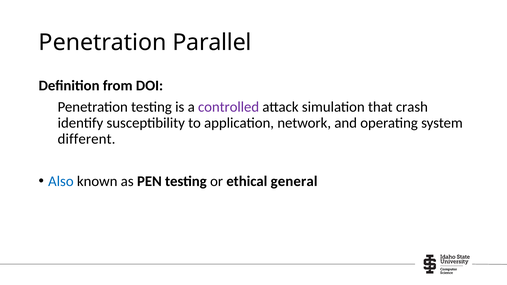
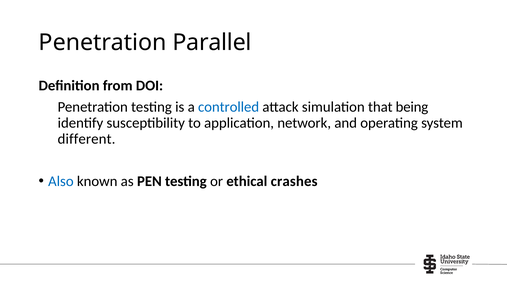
controlled colour: purple -> blue (229, 107)
crash: crash -> being (412, 107)
general: general -> crashes (294, 181)
